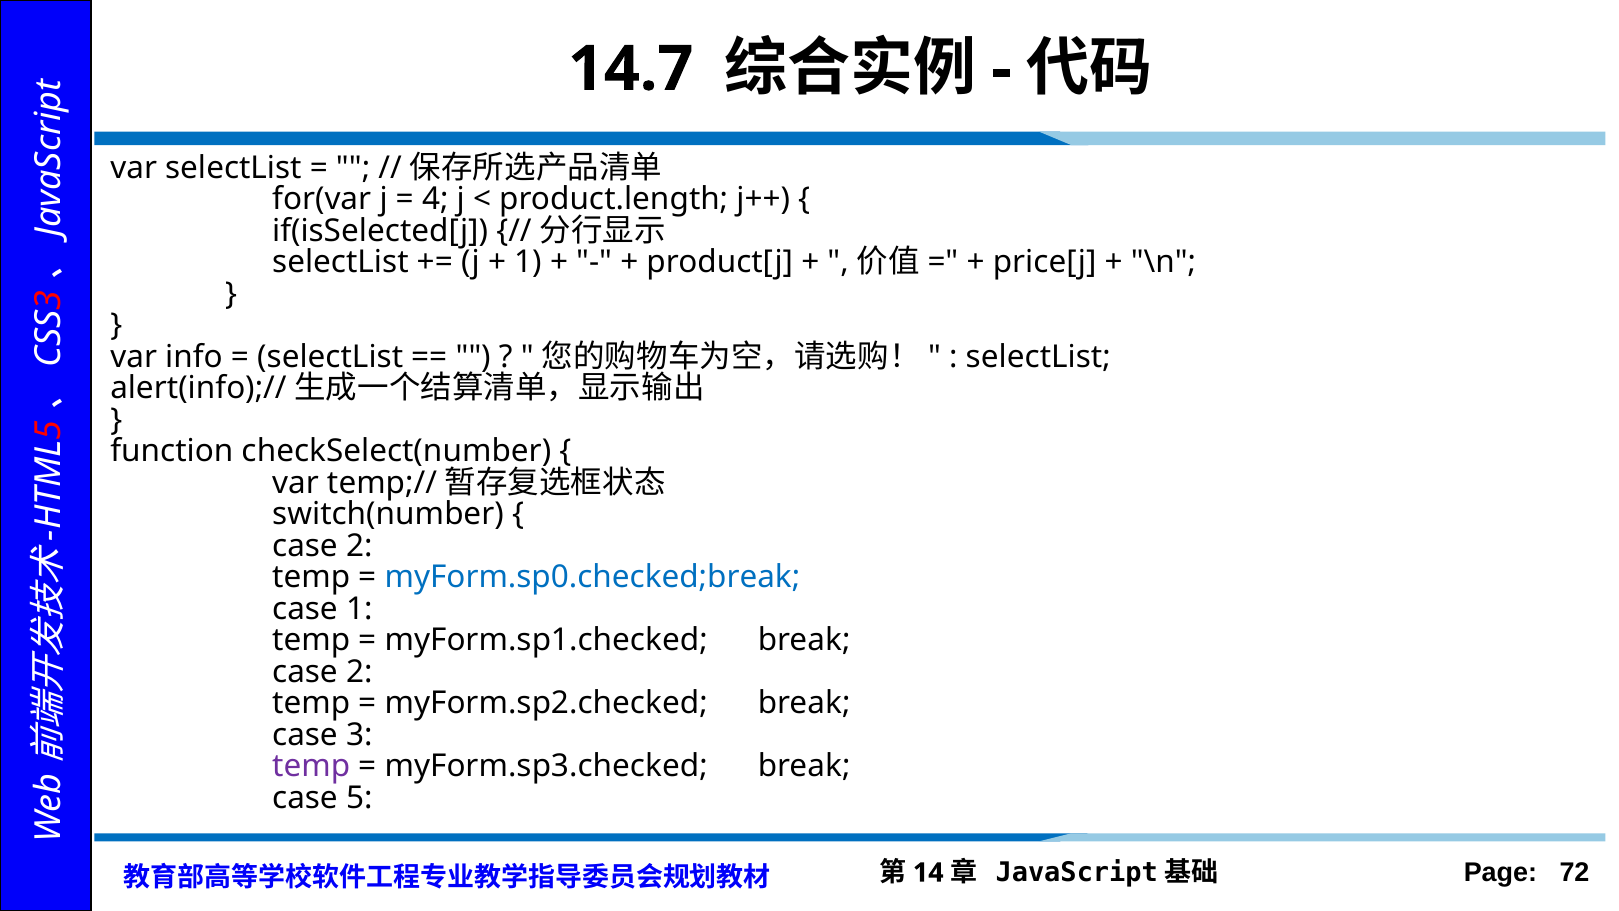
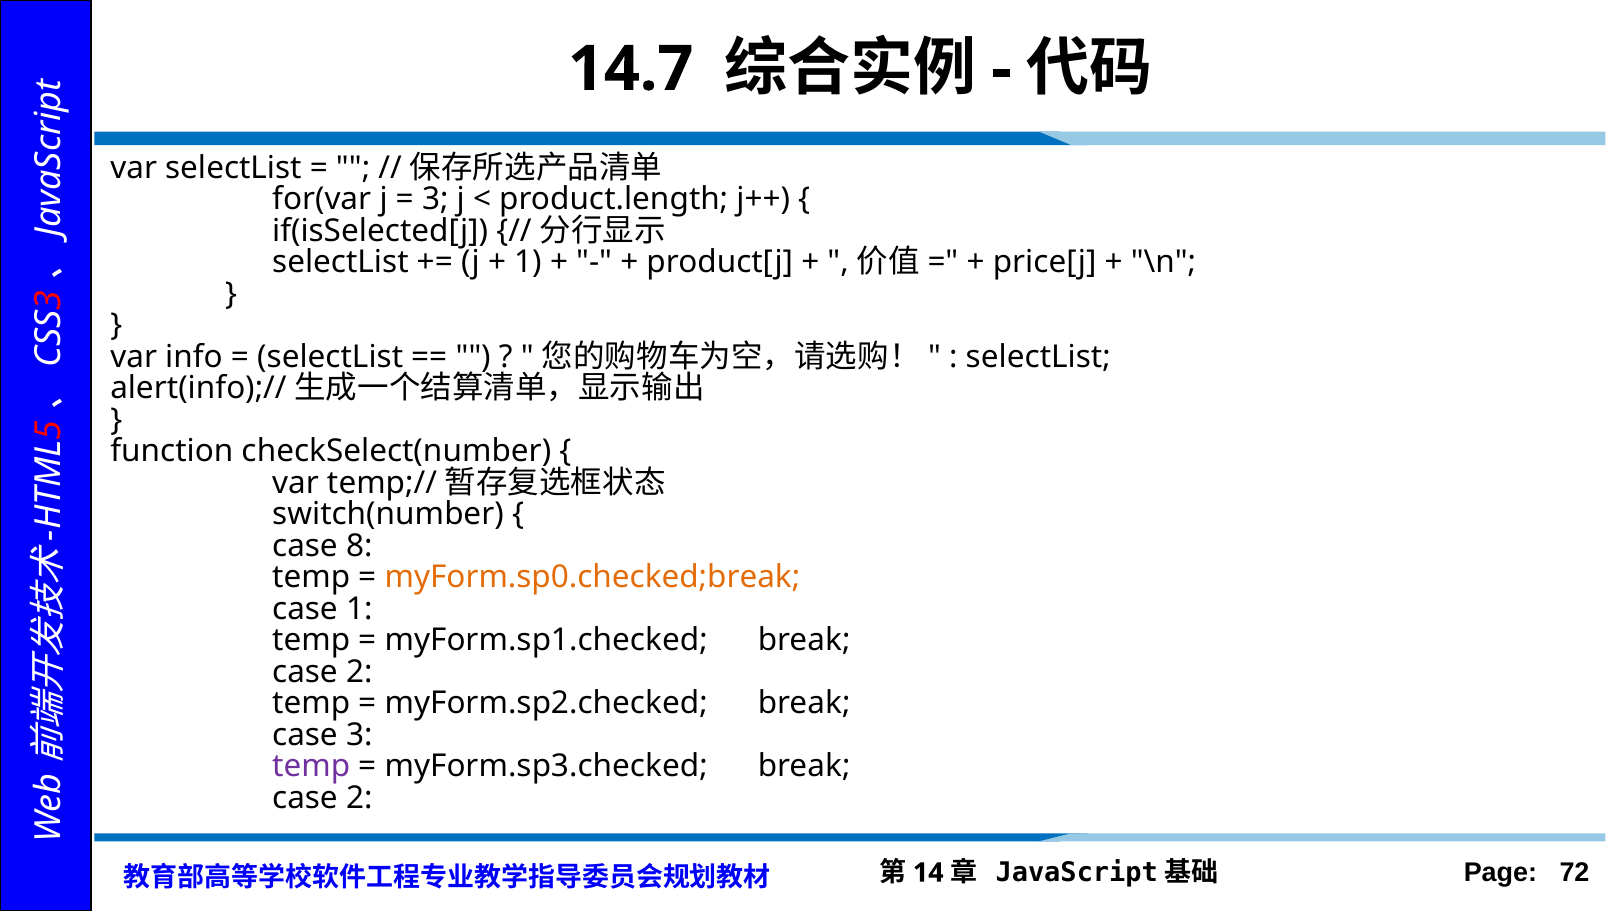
4: 4 -> 3 (435, 199)
2: 2 -> 8 (359, 546)
myForm.sp0.checked;break colour: blue -> orange (592, 577)
5: 5 -> 2 (359, 797)
